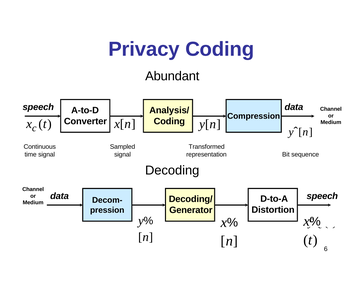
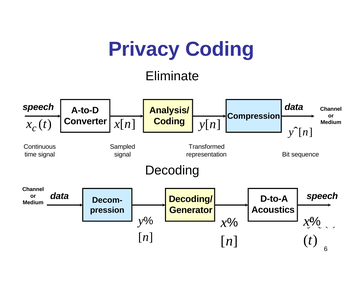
Abundant: Abundant -> Eliminate (172, 76)
Distortion: Distortion -> Acoustics (273, 209)
